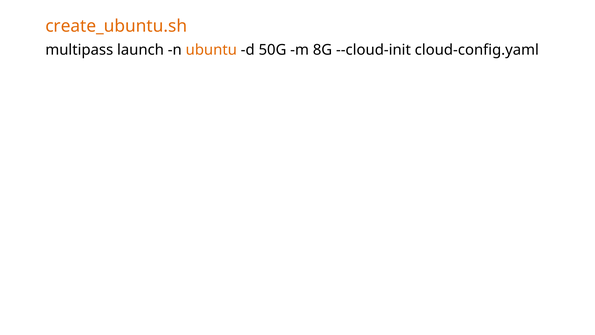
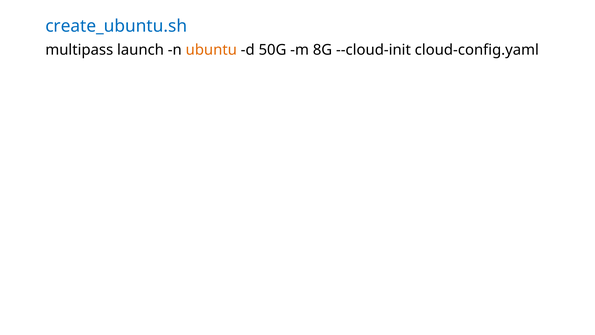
create_ubuntu.sh colour: orange -> blue (116, 26)
